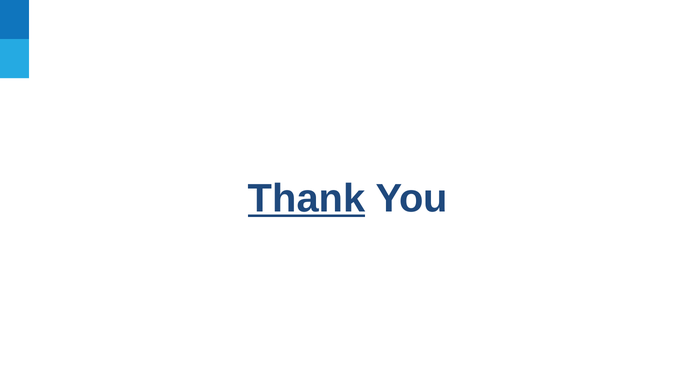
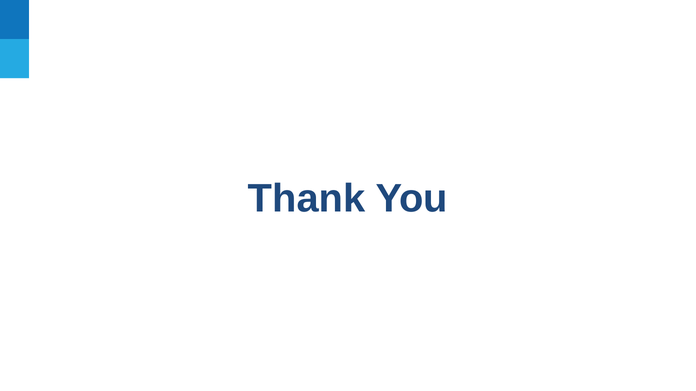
Thank underline: present -> none (307, 199)
